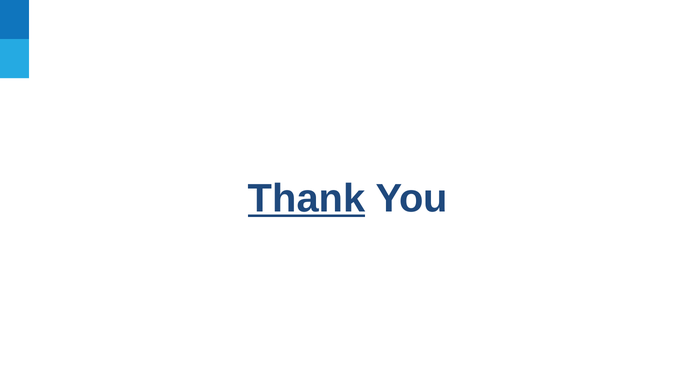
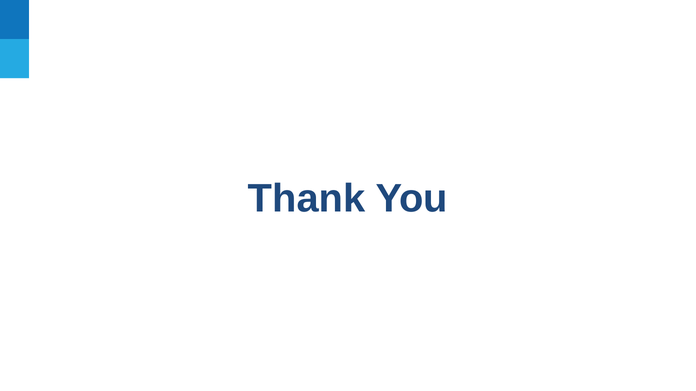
Thank underline: present -> none (307, 199)
